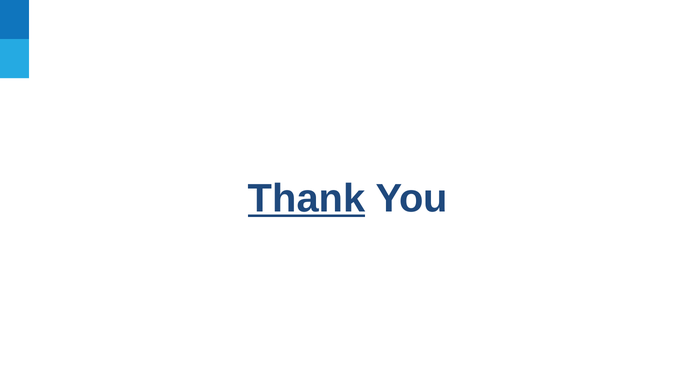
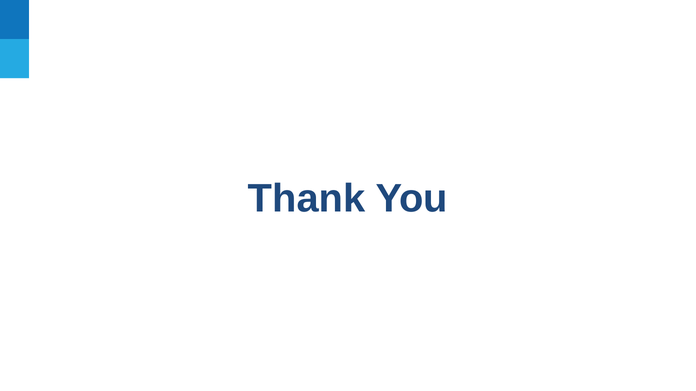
Thank underline: present -> none (307, 199)
